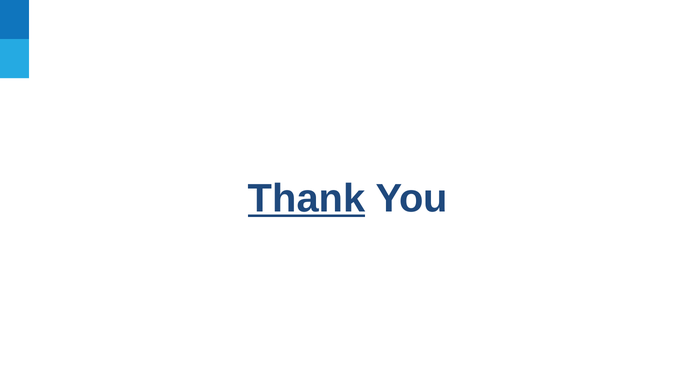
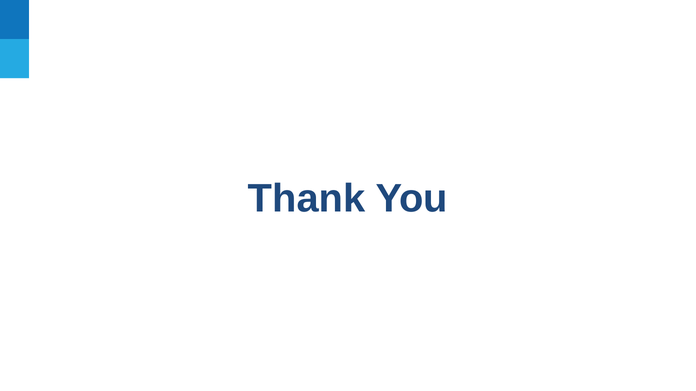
Thank underline: present -> none (307, 199)
